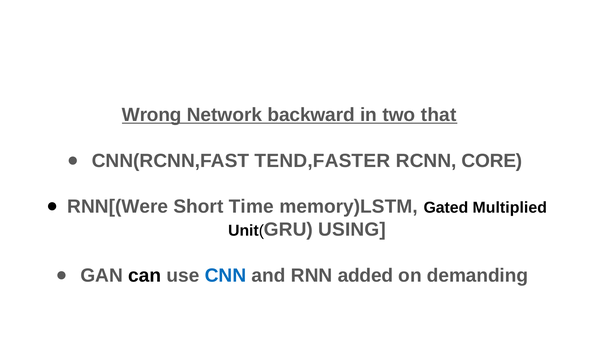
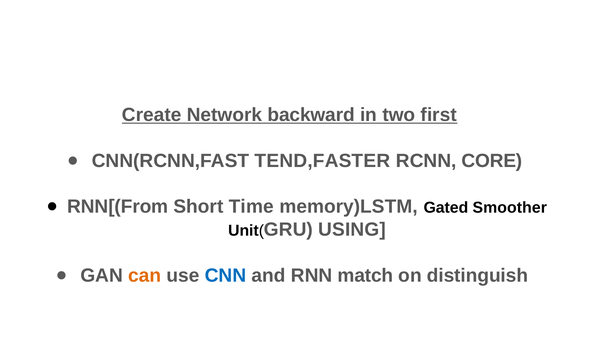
Wrong: Wrong -> Create (152, 115)
that: that -> first (439, 115)
RNN[(Were: RNN[(Were -> RNN[(From (118, 207)
Multiplied: Multiplied -> Smoother (510, 208)
can colour: black -> orange (145, 275)
added: added -> match (365, 275)
demanding: demanding -> distinguish (478, 275)
